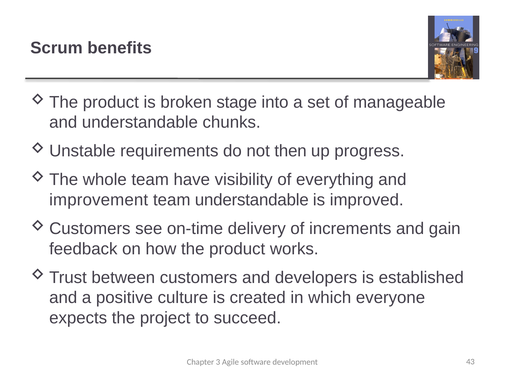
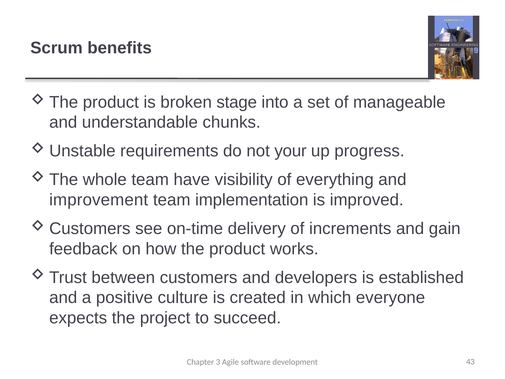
then: then -> your (291, 151)
team understandable: understandable -> implementation (252, 200)
